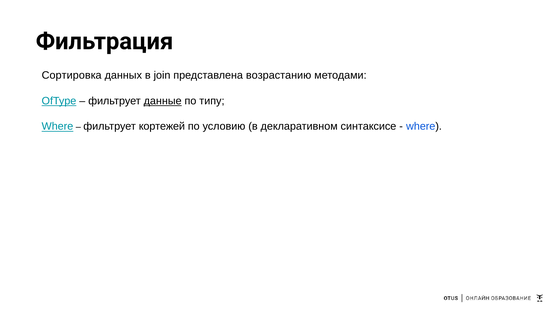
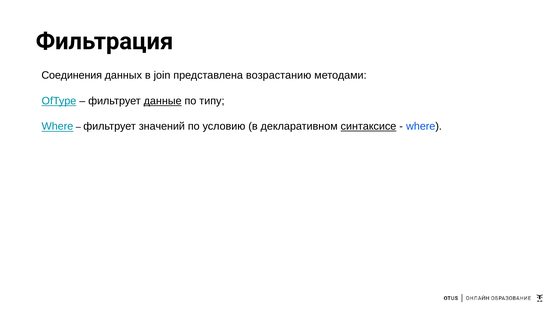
Сортировка: Сортировка -> Соединения (72, 76)
кортежей: кортежей -> значений (162, 127)
синтаксисе underline: none -> present (368, 127)
